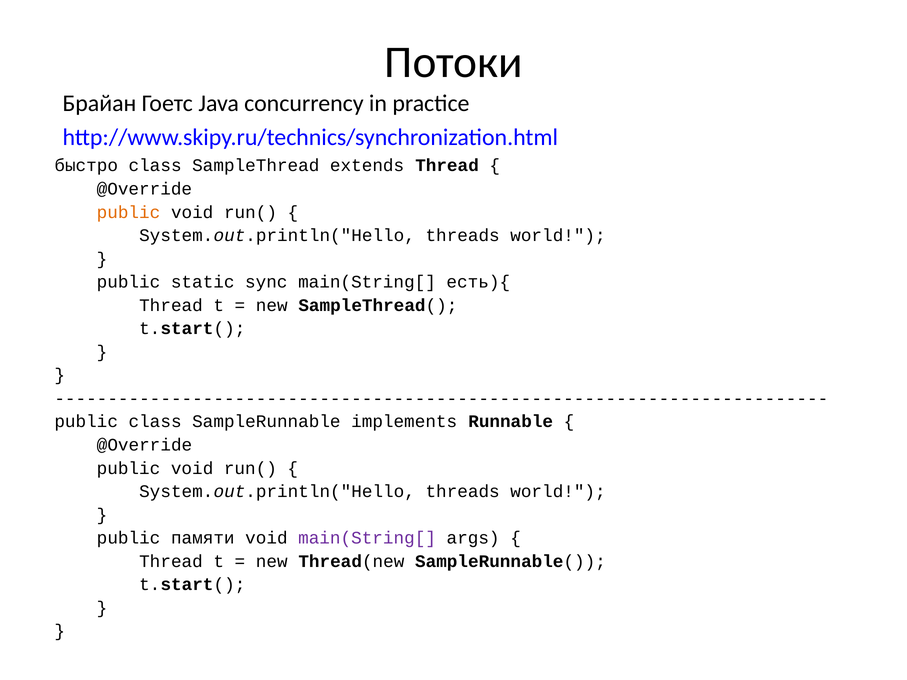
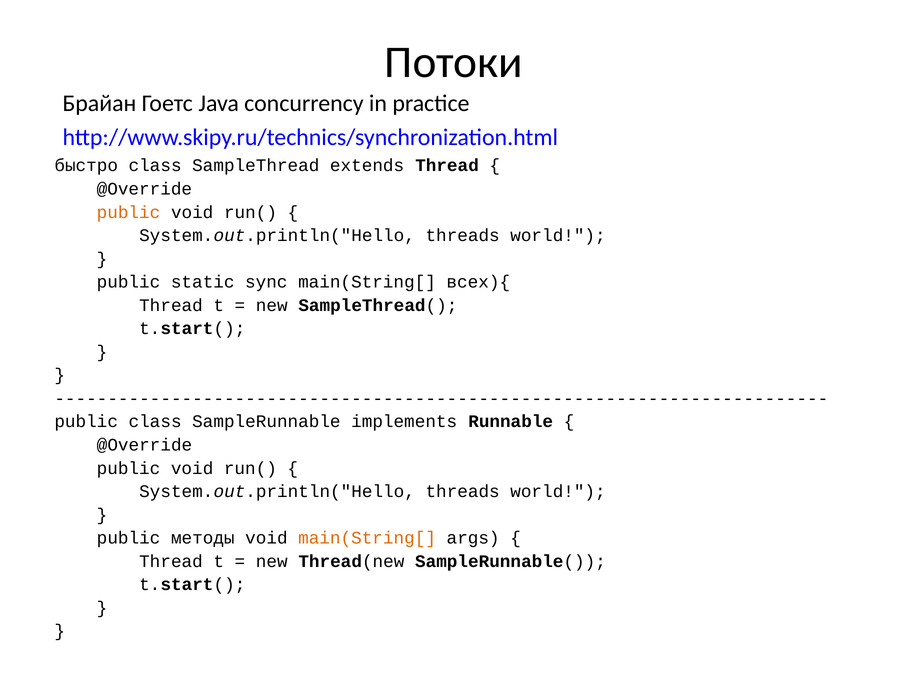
есть){: есть){ -> всех){ (478, 282)
памяти: памяти -> методы (203, 538)
main(String[ colour: purple -> orange (367, 538)
